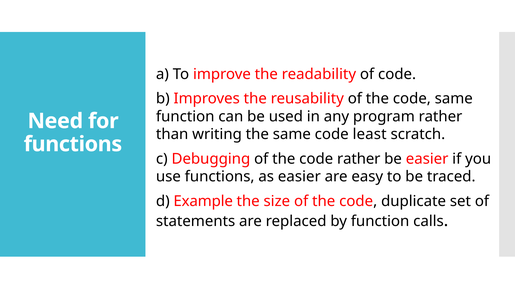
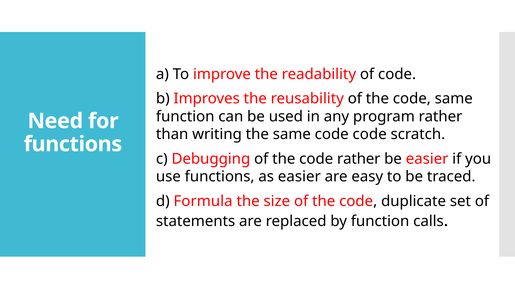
code least: least -> code (370, 135)
Example: Example -> Formula (203, 202)
